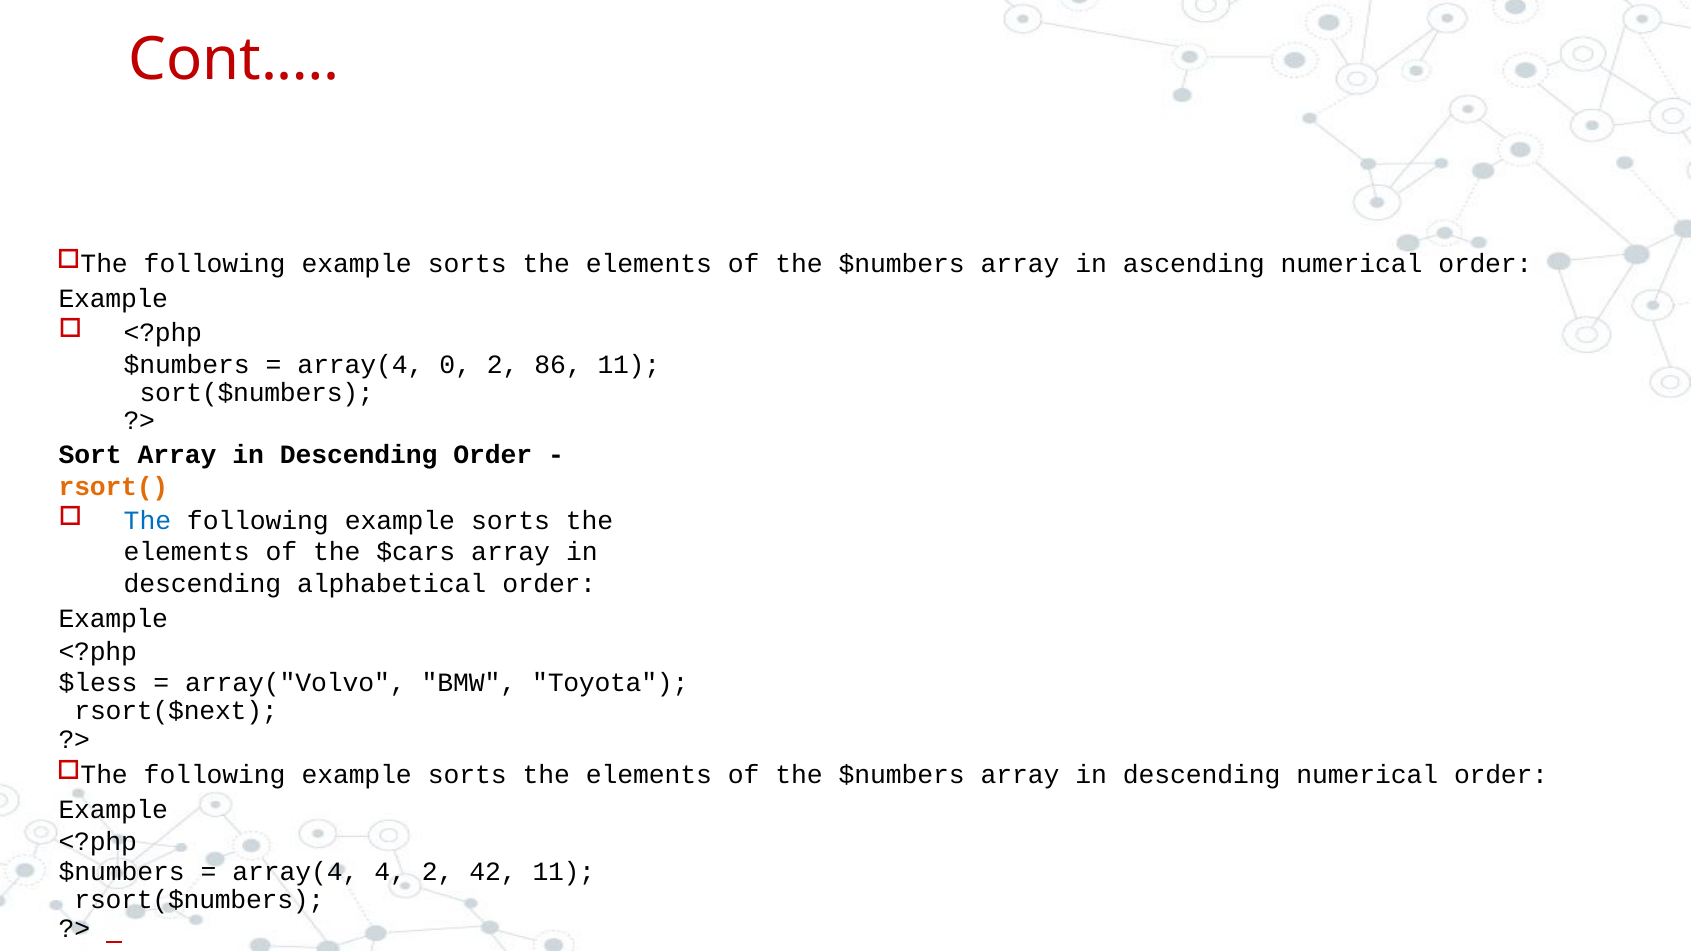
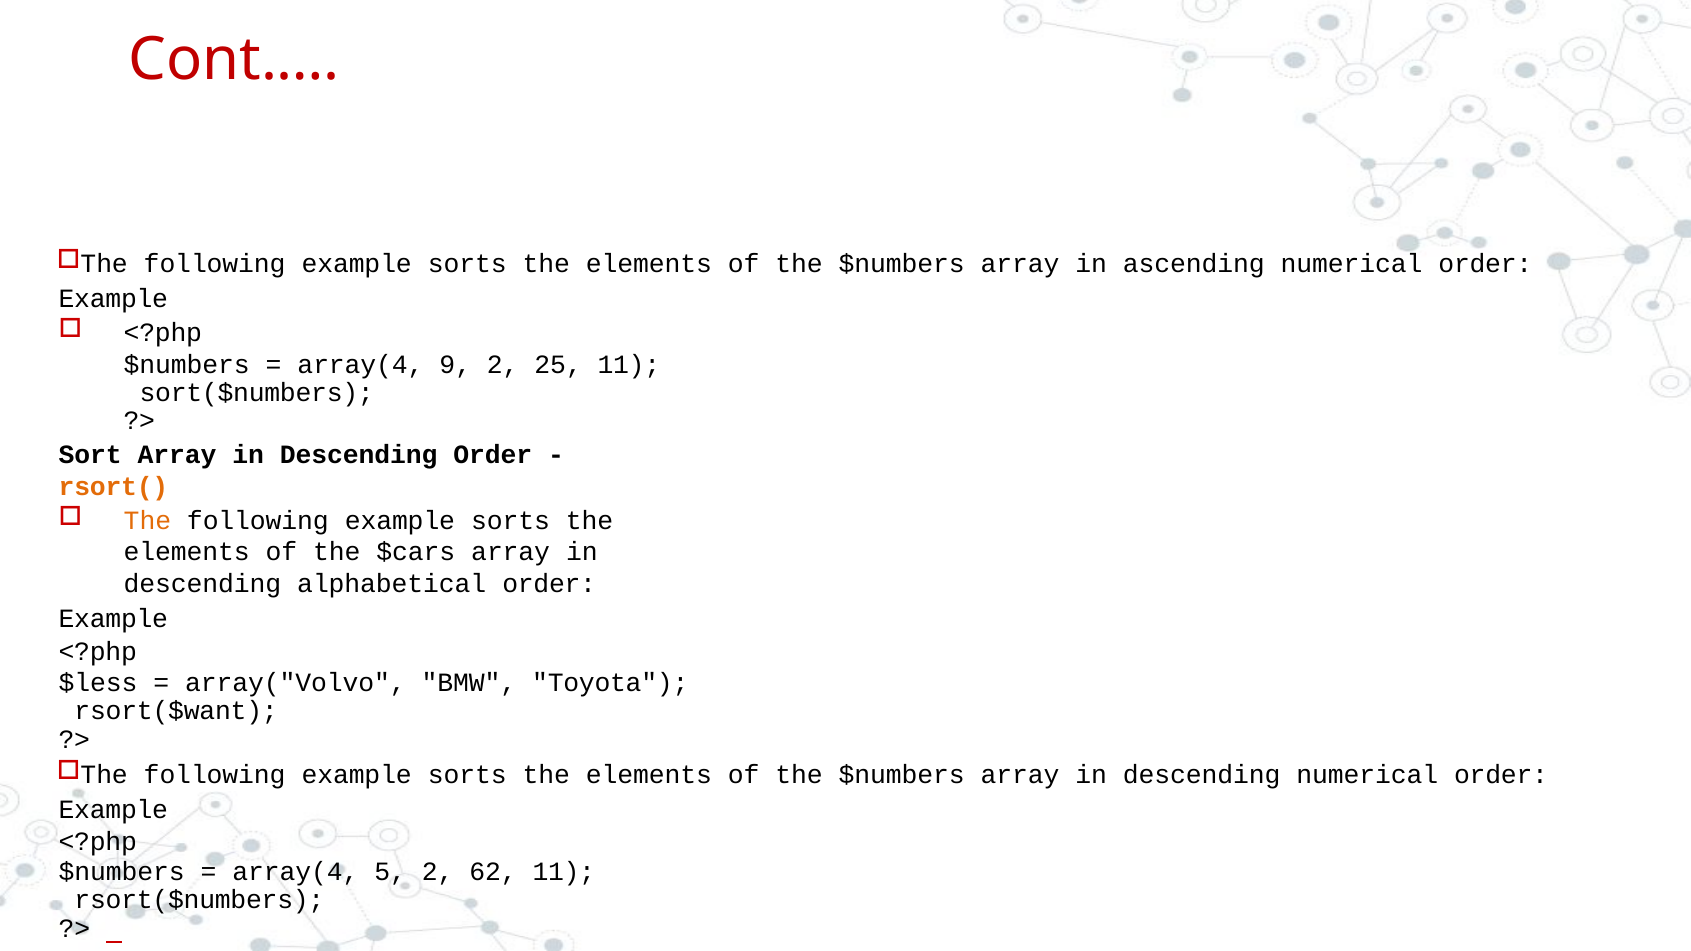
0: 0 -> 9 (455, 364)
86: 86 -> 25 (558, 364)
The colour: blue -> orange (147, 521)
rsort($next: rsort($next -> rsort($want (176, 711)
4: 4 -> 5 (390, 872)
42: 42 -> 62 (493, 872)
